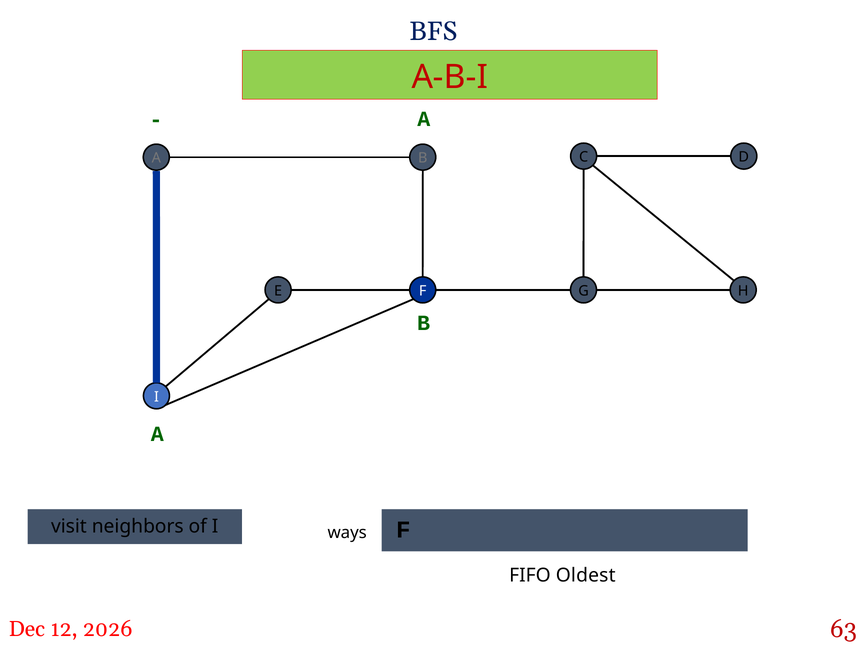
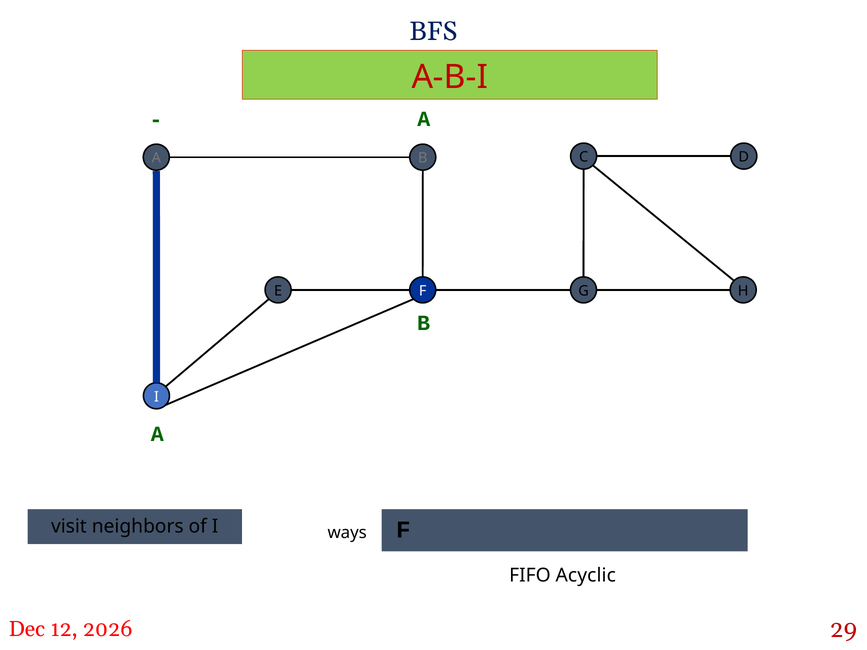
Oldest: Oldest -> Acyclic (586, 575)
63: 63 -> 29 (844, 630)
